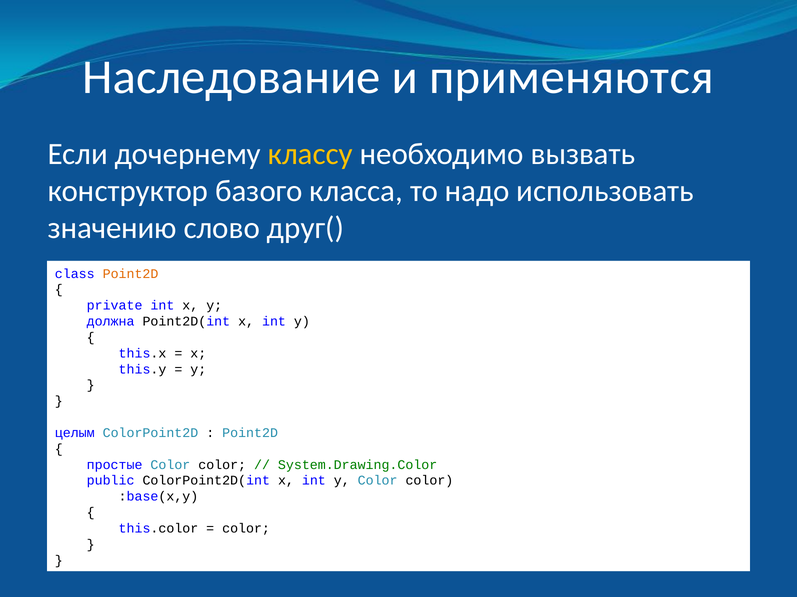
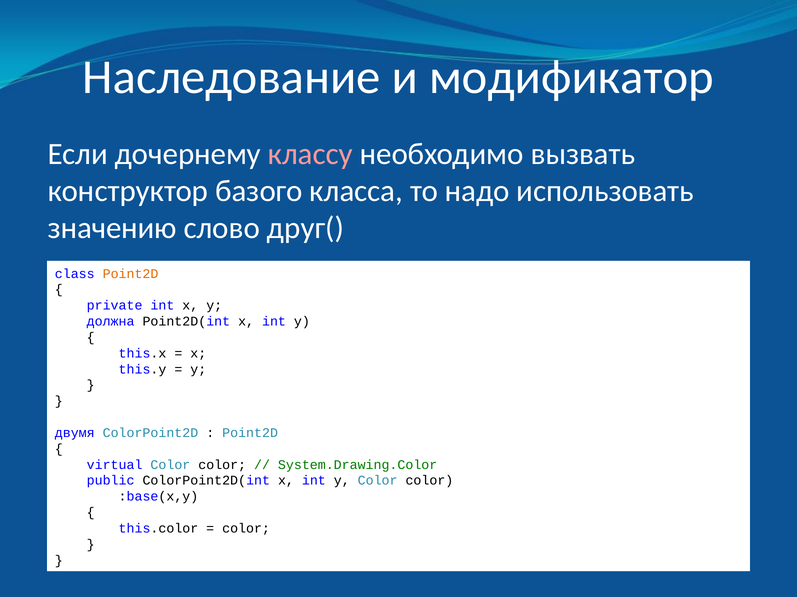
применяются: применяются -> модификатор (571, 77)
классу colour: yellow -> pink (310, 154)
целым: целым -> двумя (75, 433)
простые: простые -> virtual (115, 465)
